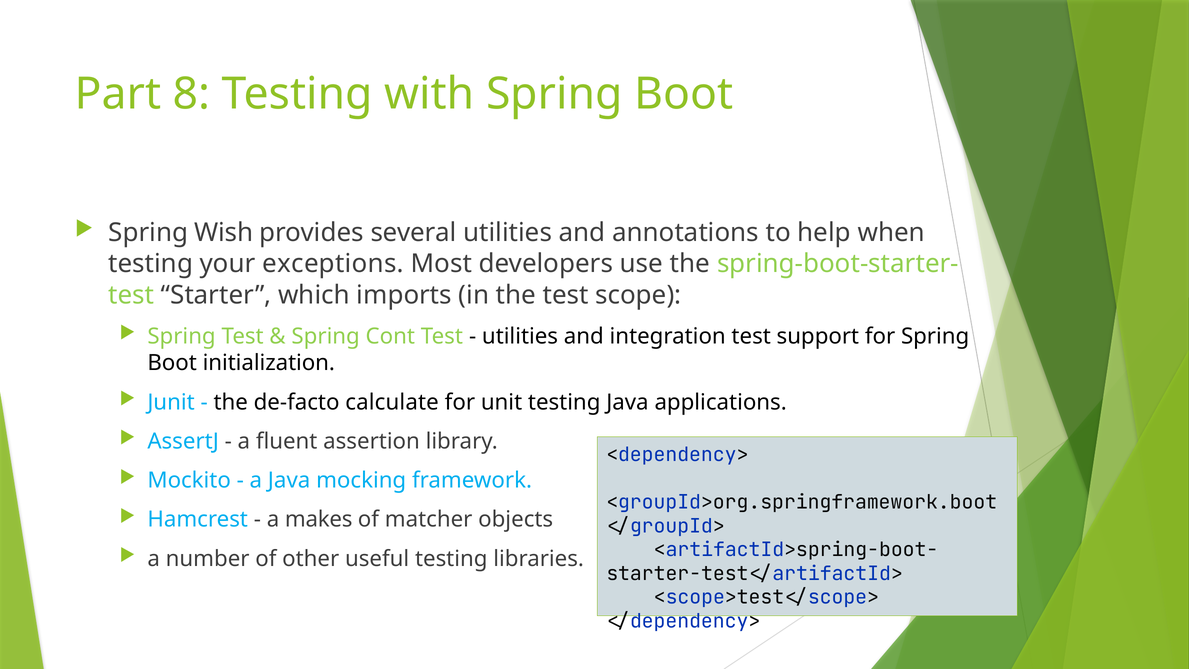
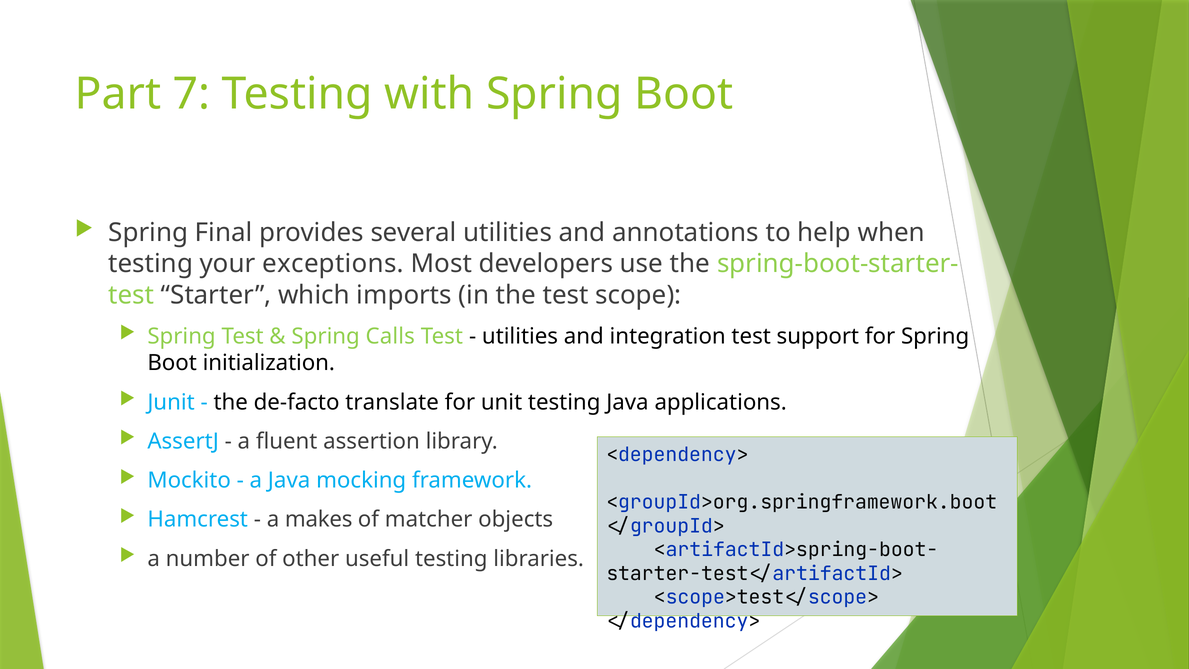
8: 8 -> 7 (192, 94)
Wish: Wish -> Final (224, 233)
Cont: Cont -> Calls (390, 336)
calculate: calculate -> translate (392, 402)
